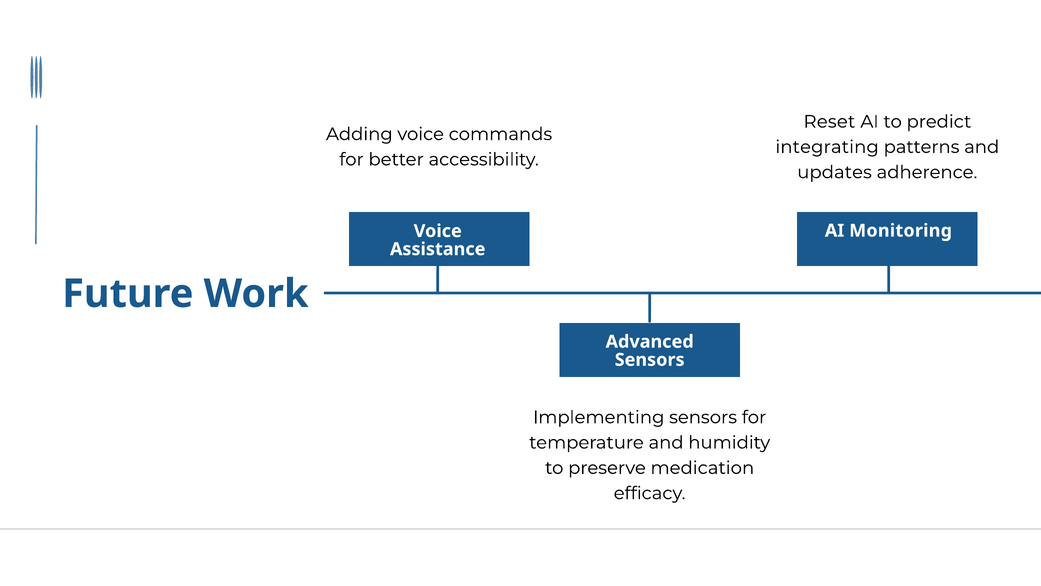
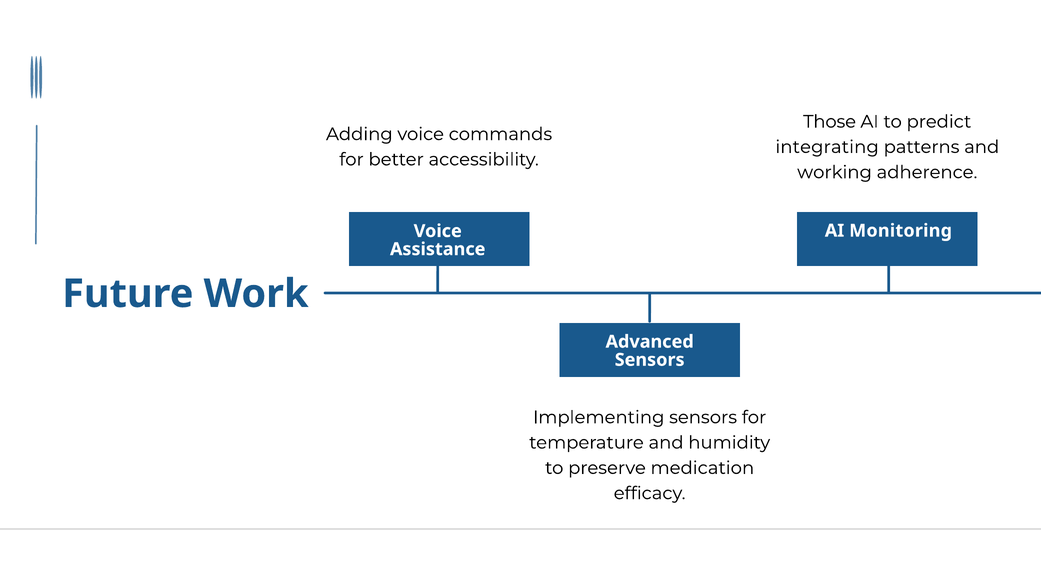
Reset: Reset -> Those (830, 122)
updates: updates -> working (835, 172)
